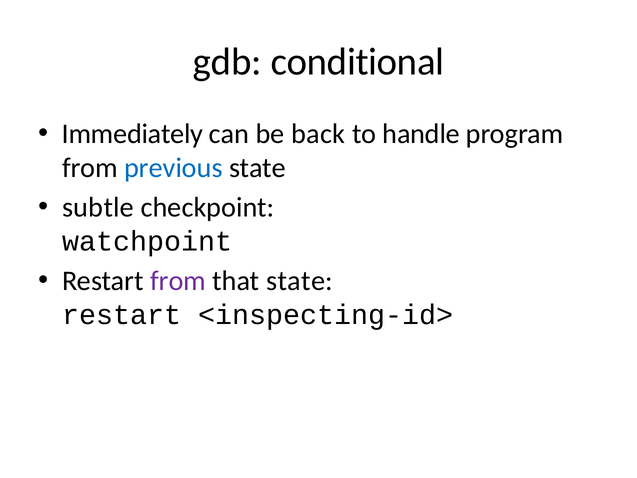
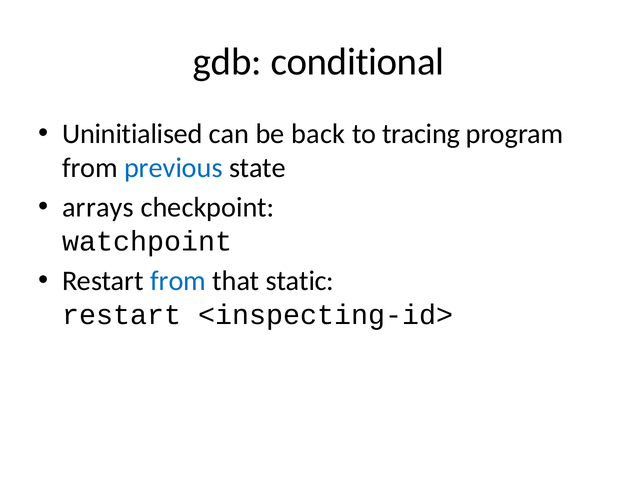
Immediately: Immediately -> Uninitialised (132, 134)
handle: handle -> tracing (421, 134)
subtle: subtle -> arrays (98, 207)
from colour: purple -> blue (178, 281)
that state: state -> static (300, 281)
